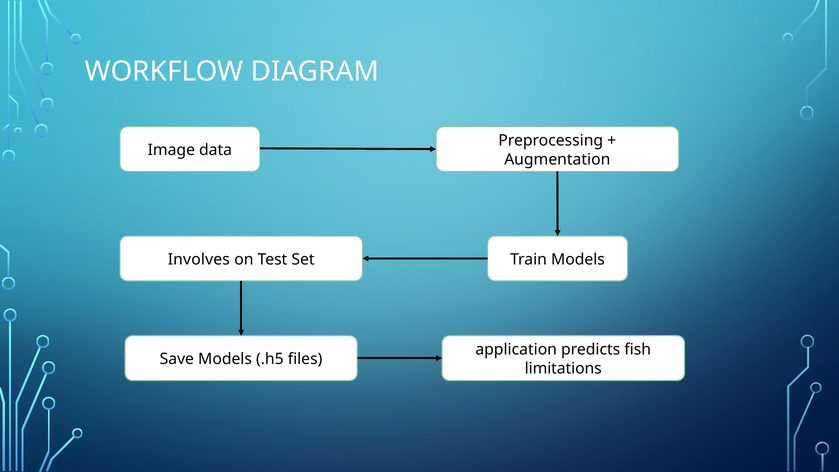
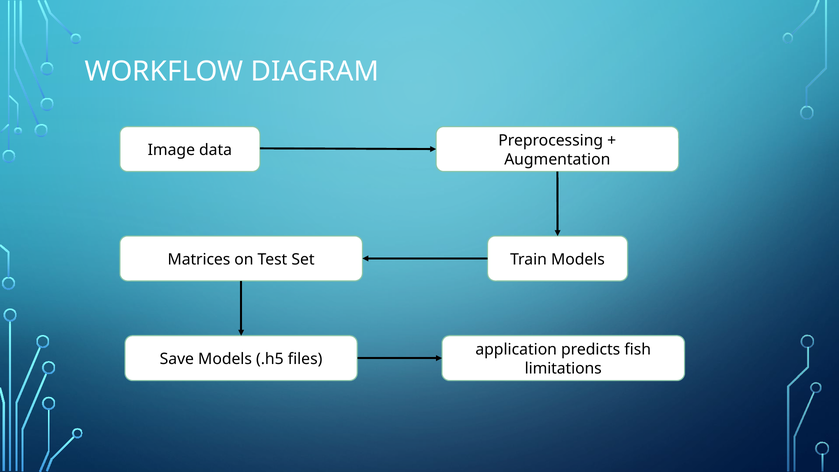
Involves: Involves -> Matrices (199, 259)
